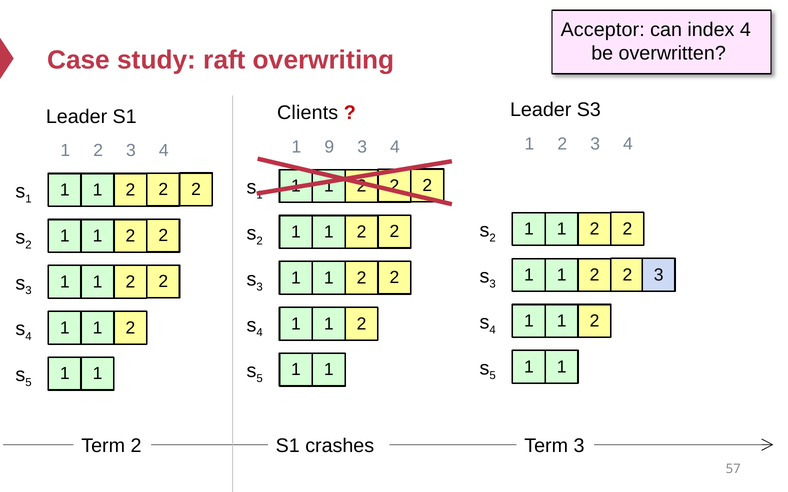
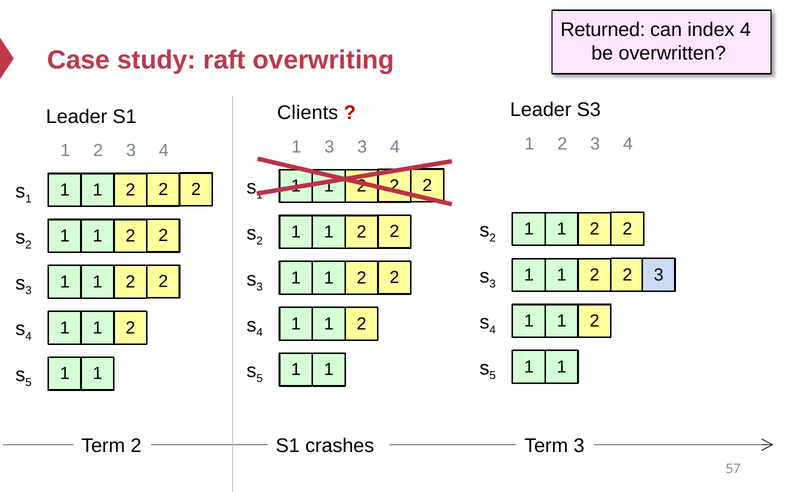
Acceptor: Acceptor -> Returned (603, 30)
1 9: 9 -> 3 (329, 147)
